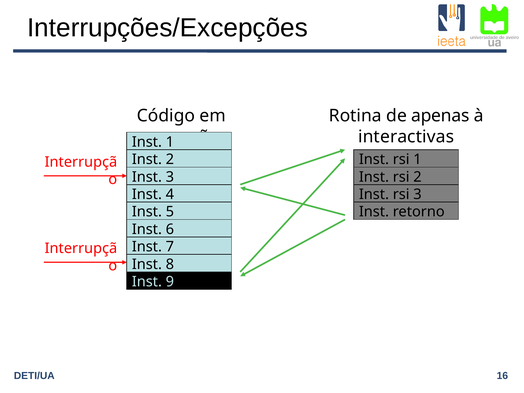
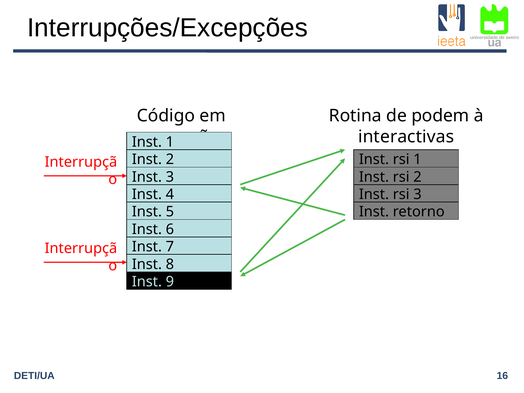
apenas: apenas -> podem (440, 116)
